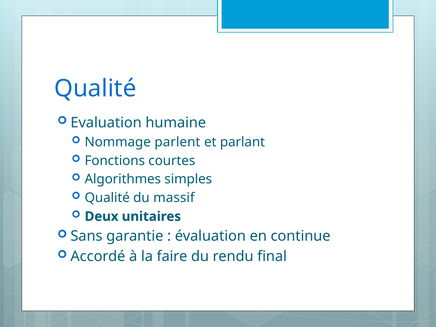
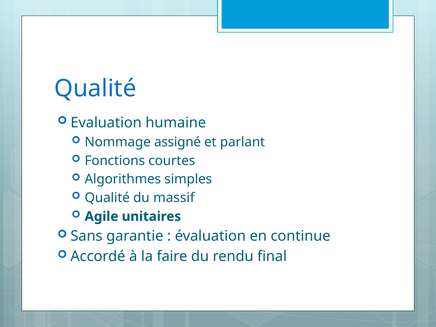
parlent: parlent -> assigné (178, 142)
Deux: Deux -> Agile (101, 216)
